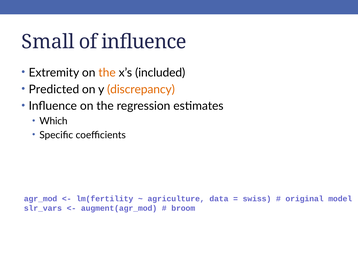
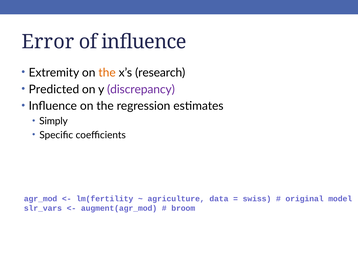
Small: Small -> Error (48, 42)
included: included -> research (160, 72)
discrepancy colour: orange -> purple (141, 89)
Which: Which -> Simply (53, 121)
